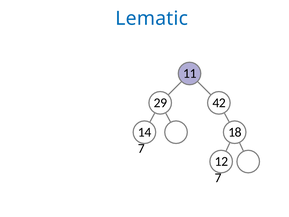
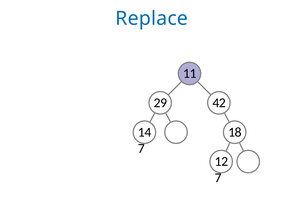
Lematic: Lematic -> Replace (152, 19)
